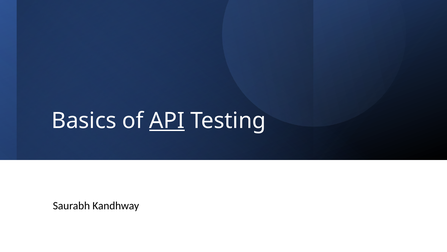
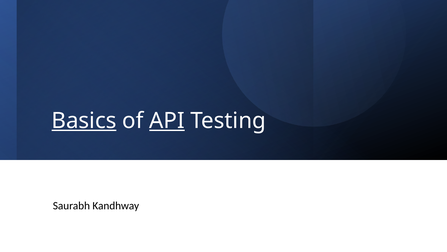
Basics underline: none -> present (84, 120)
